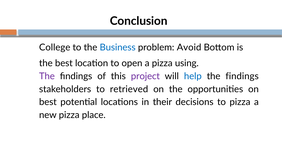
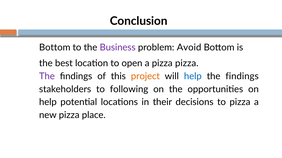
College: College -> Bottom (55, 48)
Business colour: blue -> purple (118, 48)
pizza using: using -> pizza (187, 64)
project colour: purple -> orange (145, 77)
retrieved: retrieved -> following (129, 89)
best: best -> help (48, 102)
